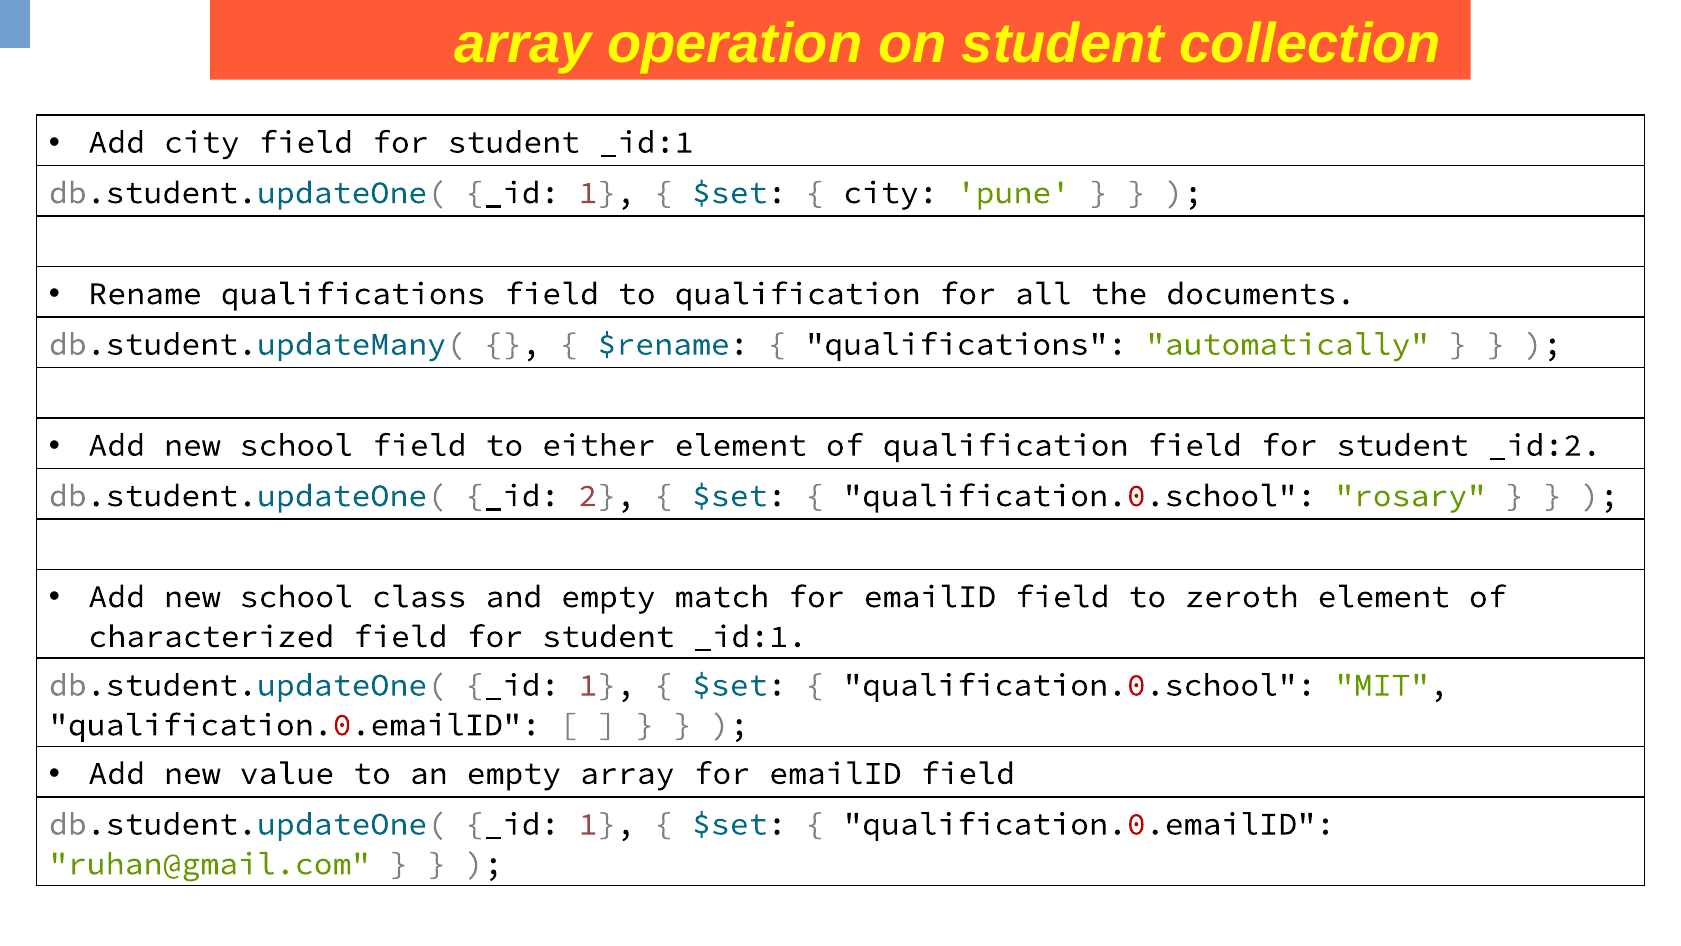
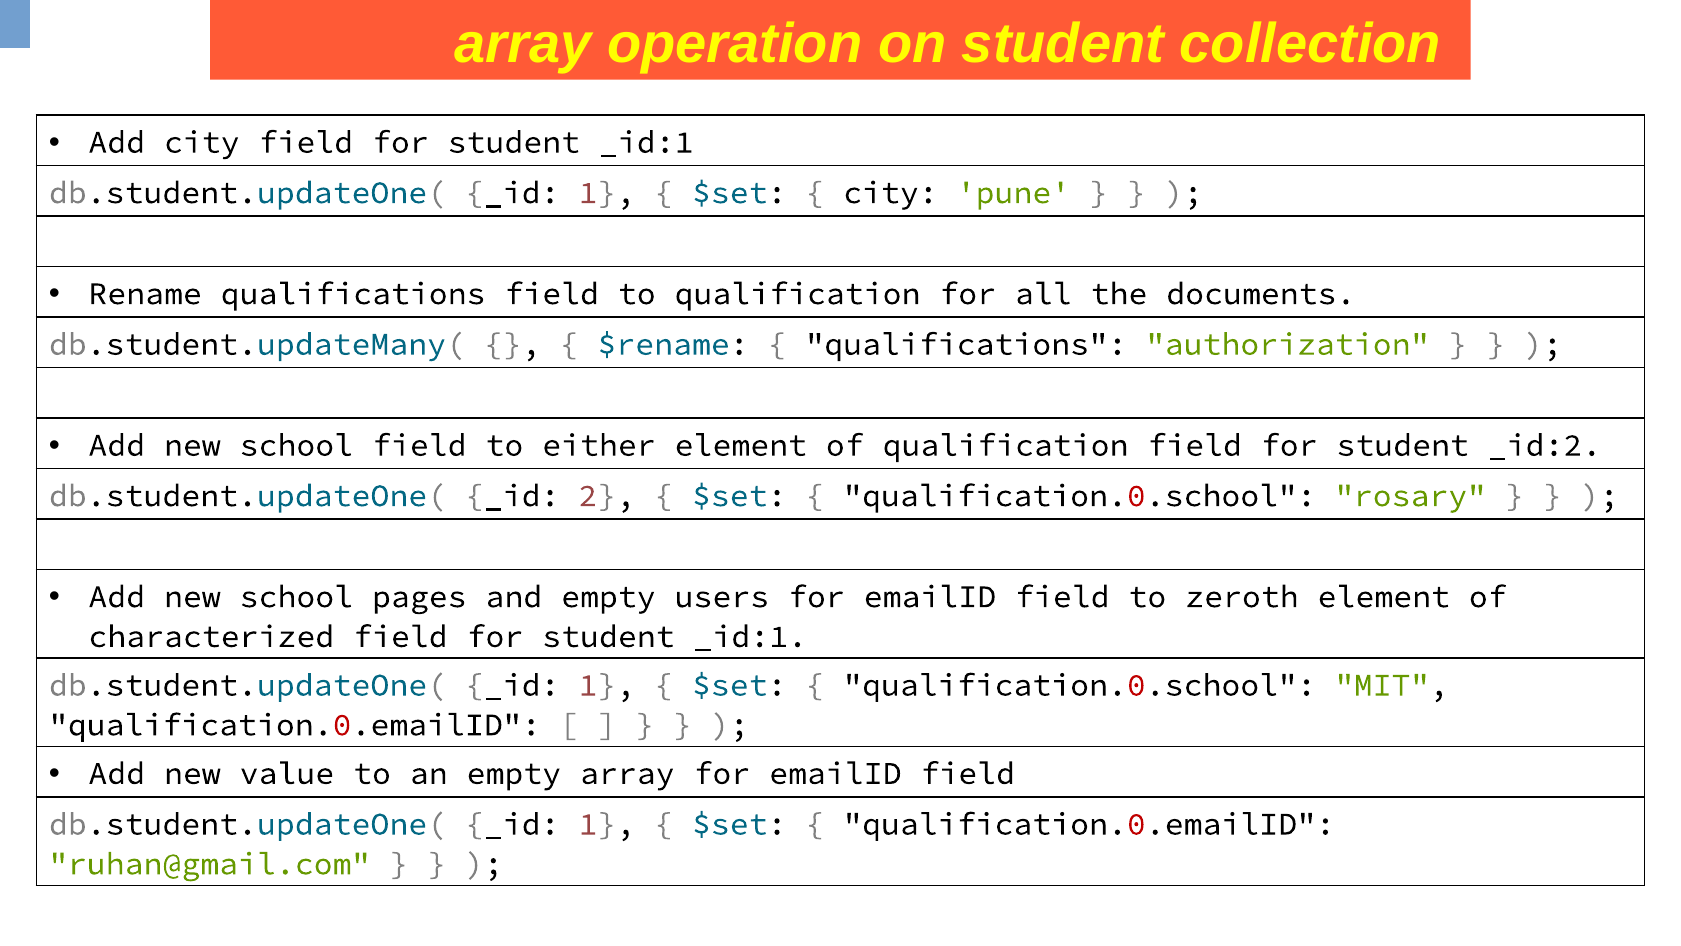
automatically: automatically -> authorization (1288, 344)
class: class -> pages (419, 596)
match: match -> users (722, 596)
